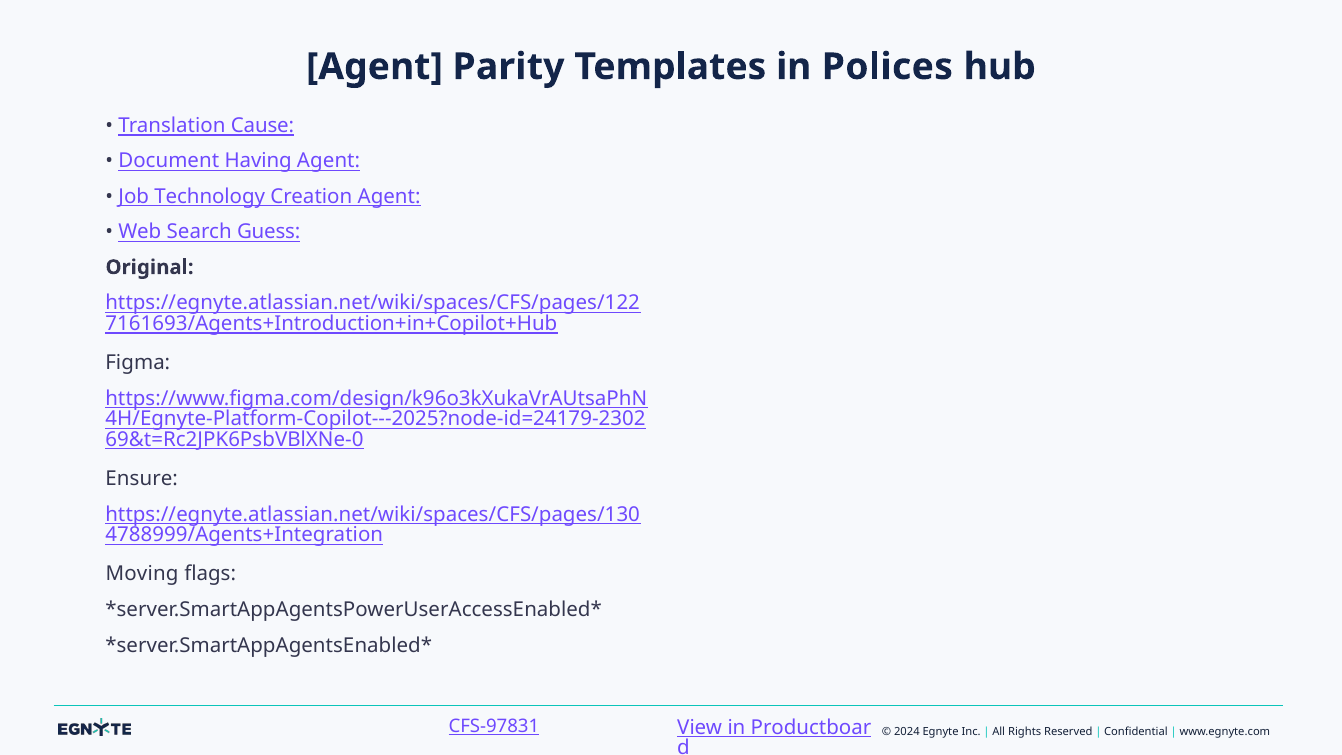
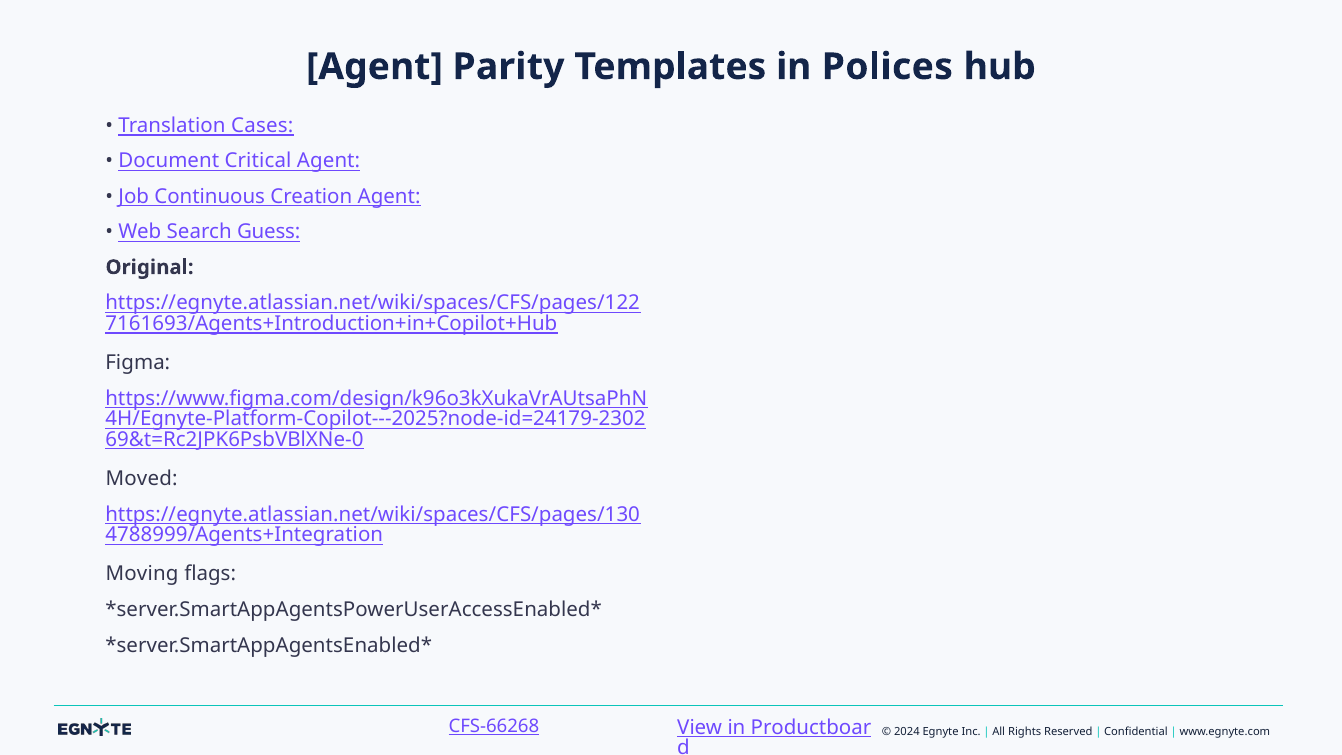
Cause: Cause -> Cases (262, 126)
Having: Having -> Critical (258, 161)
Technology: Technology -> Continuous (210, 196)
Ensure: Ensure -> Moved (142, 479)
CFS-97831: CFS-97831 -> CFS-66268 (494, 726)
